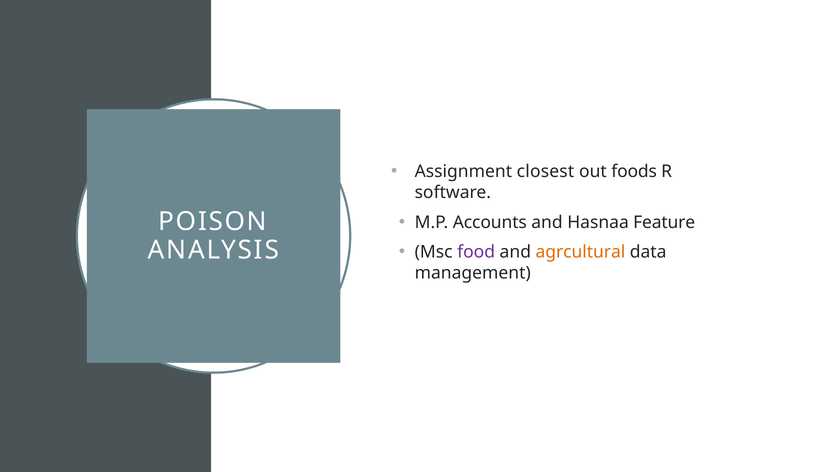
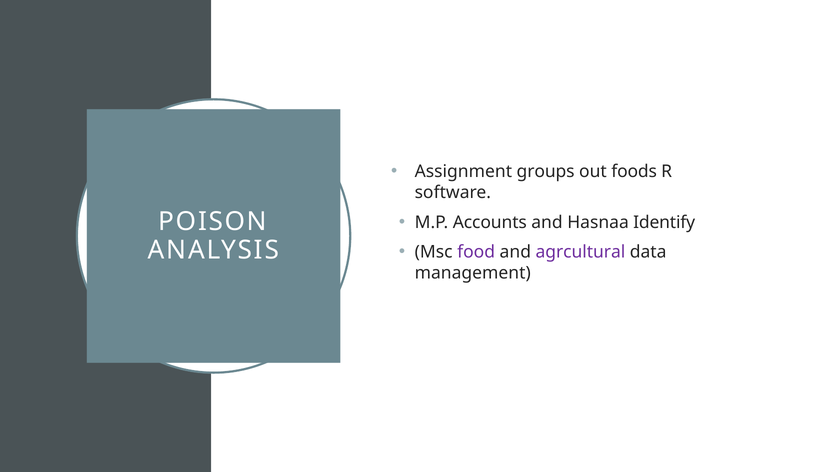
closest: closest -> groups (546, 172)
Feature: Feature -> Identify (664, 222)
agrcultural colour: orange -> purple (580, 252)
